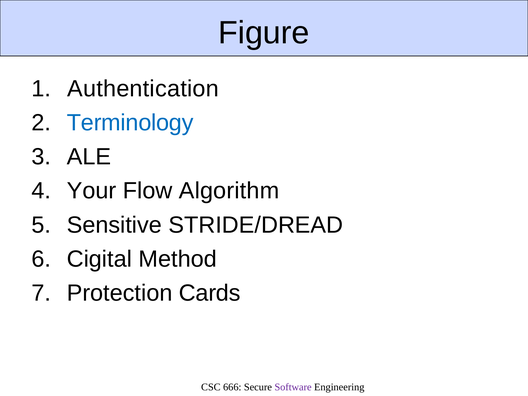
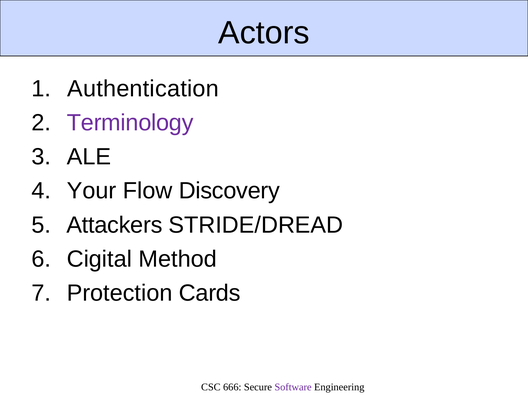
Figure: Figure -> Actors (264, 33)
Terminology colour: blue -> purple (130, 123)
Algorithm: Algorithm -> Discovery (229, 191)
Sensitive: Sensitive -> Attackers (114, 225)
